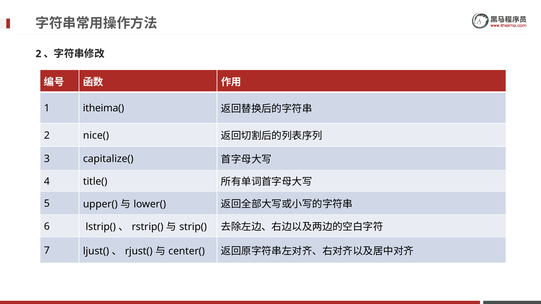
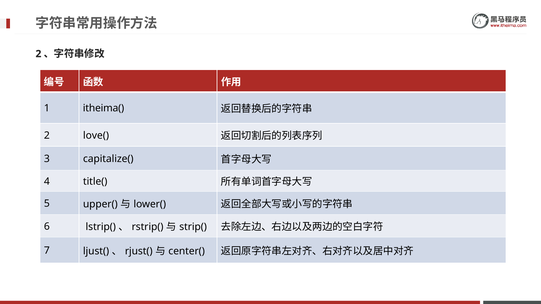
nice(: nice( -> love( (96, 136)
